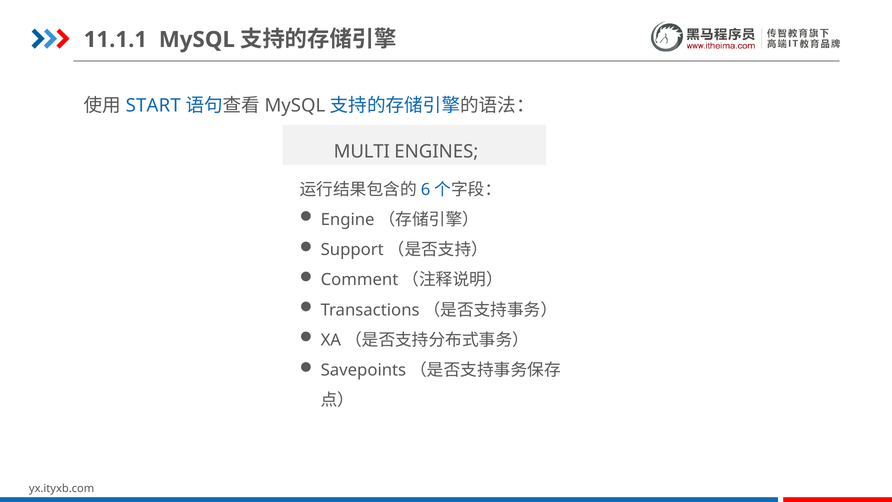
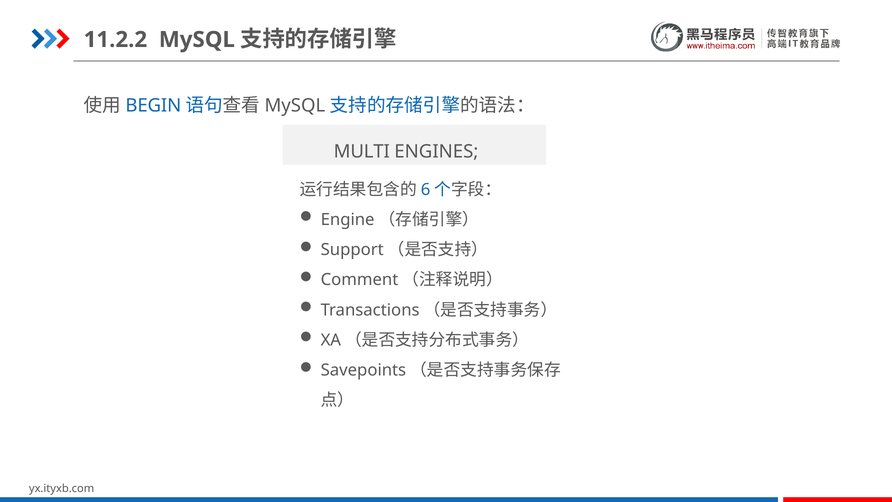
11.1.1: 11.1.1 -> 11.2.2 (115, 40)
START: START -> BEGIN (153, 106)
